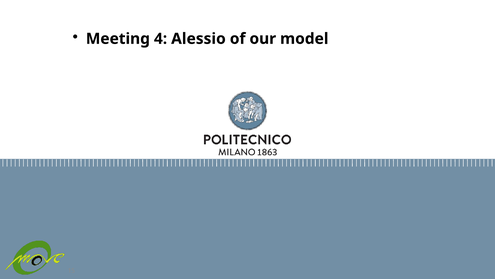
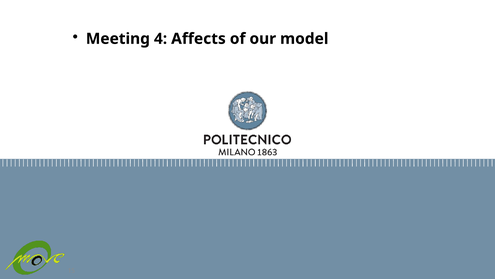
Alessio: Alessio -> Affects (198, 39)
